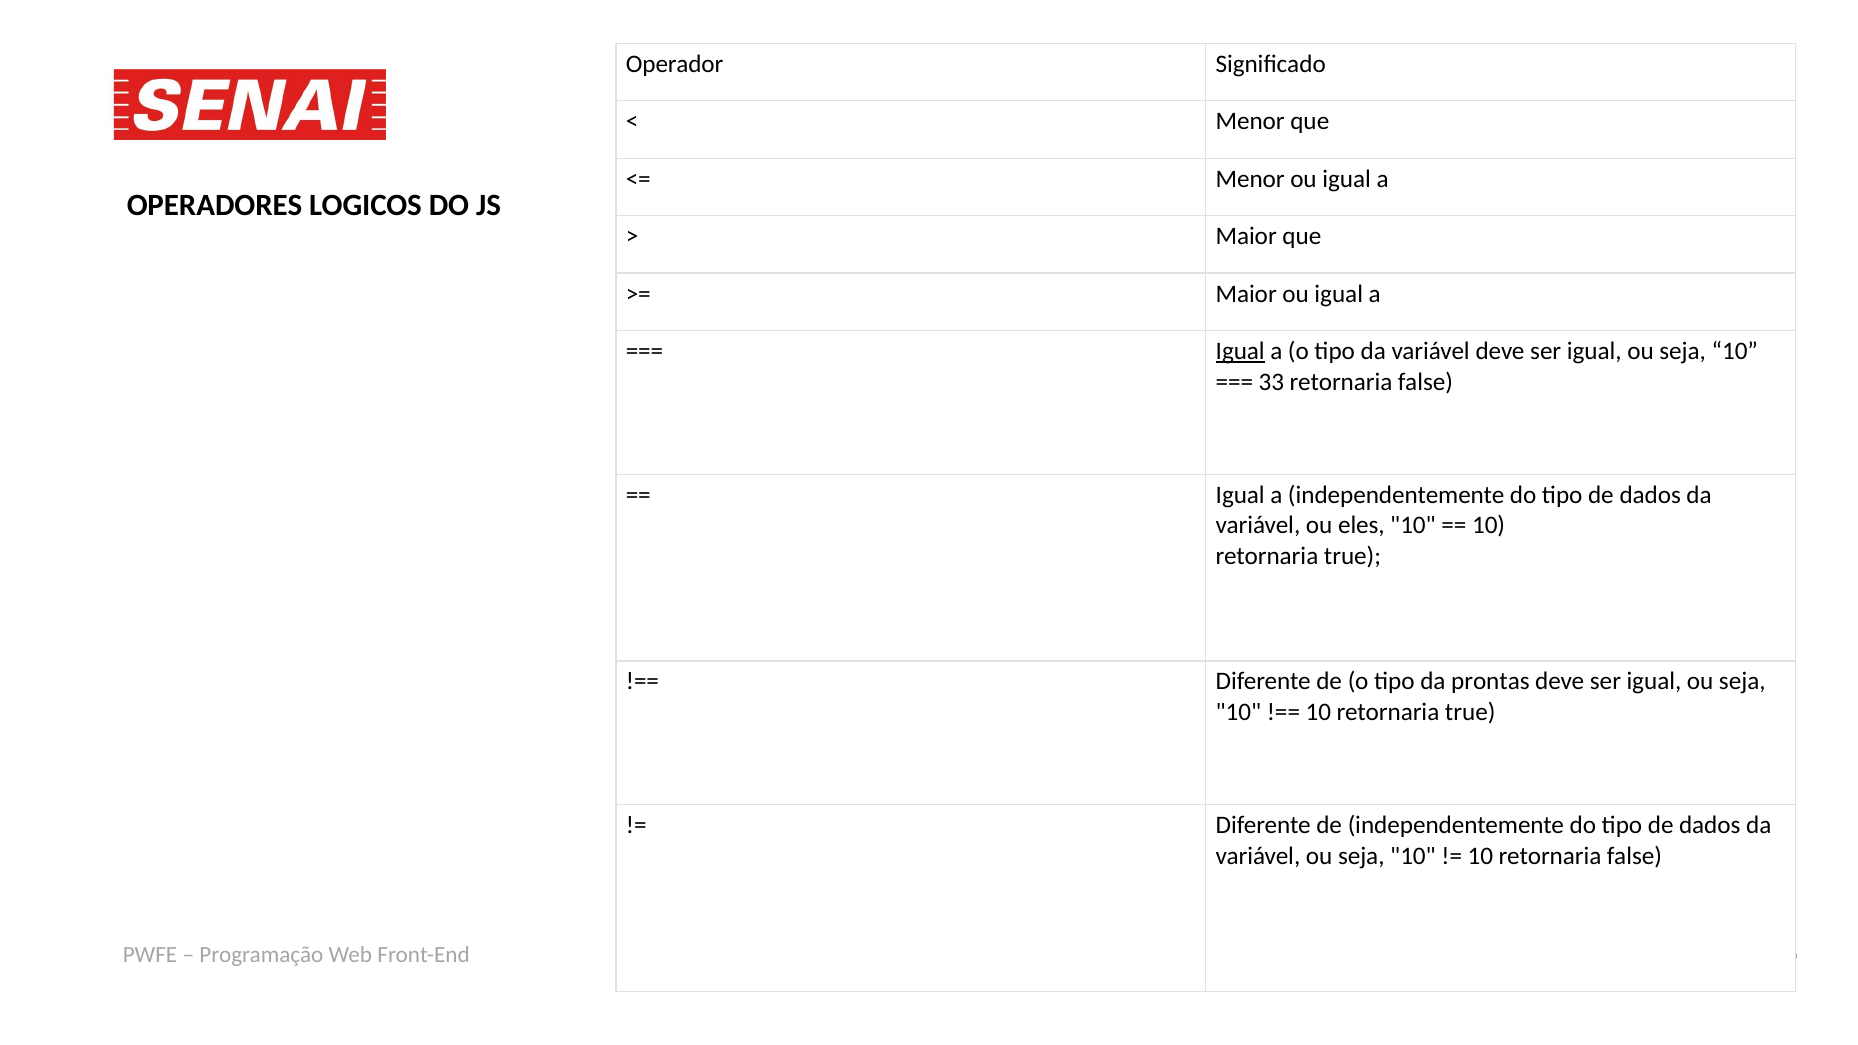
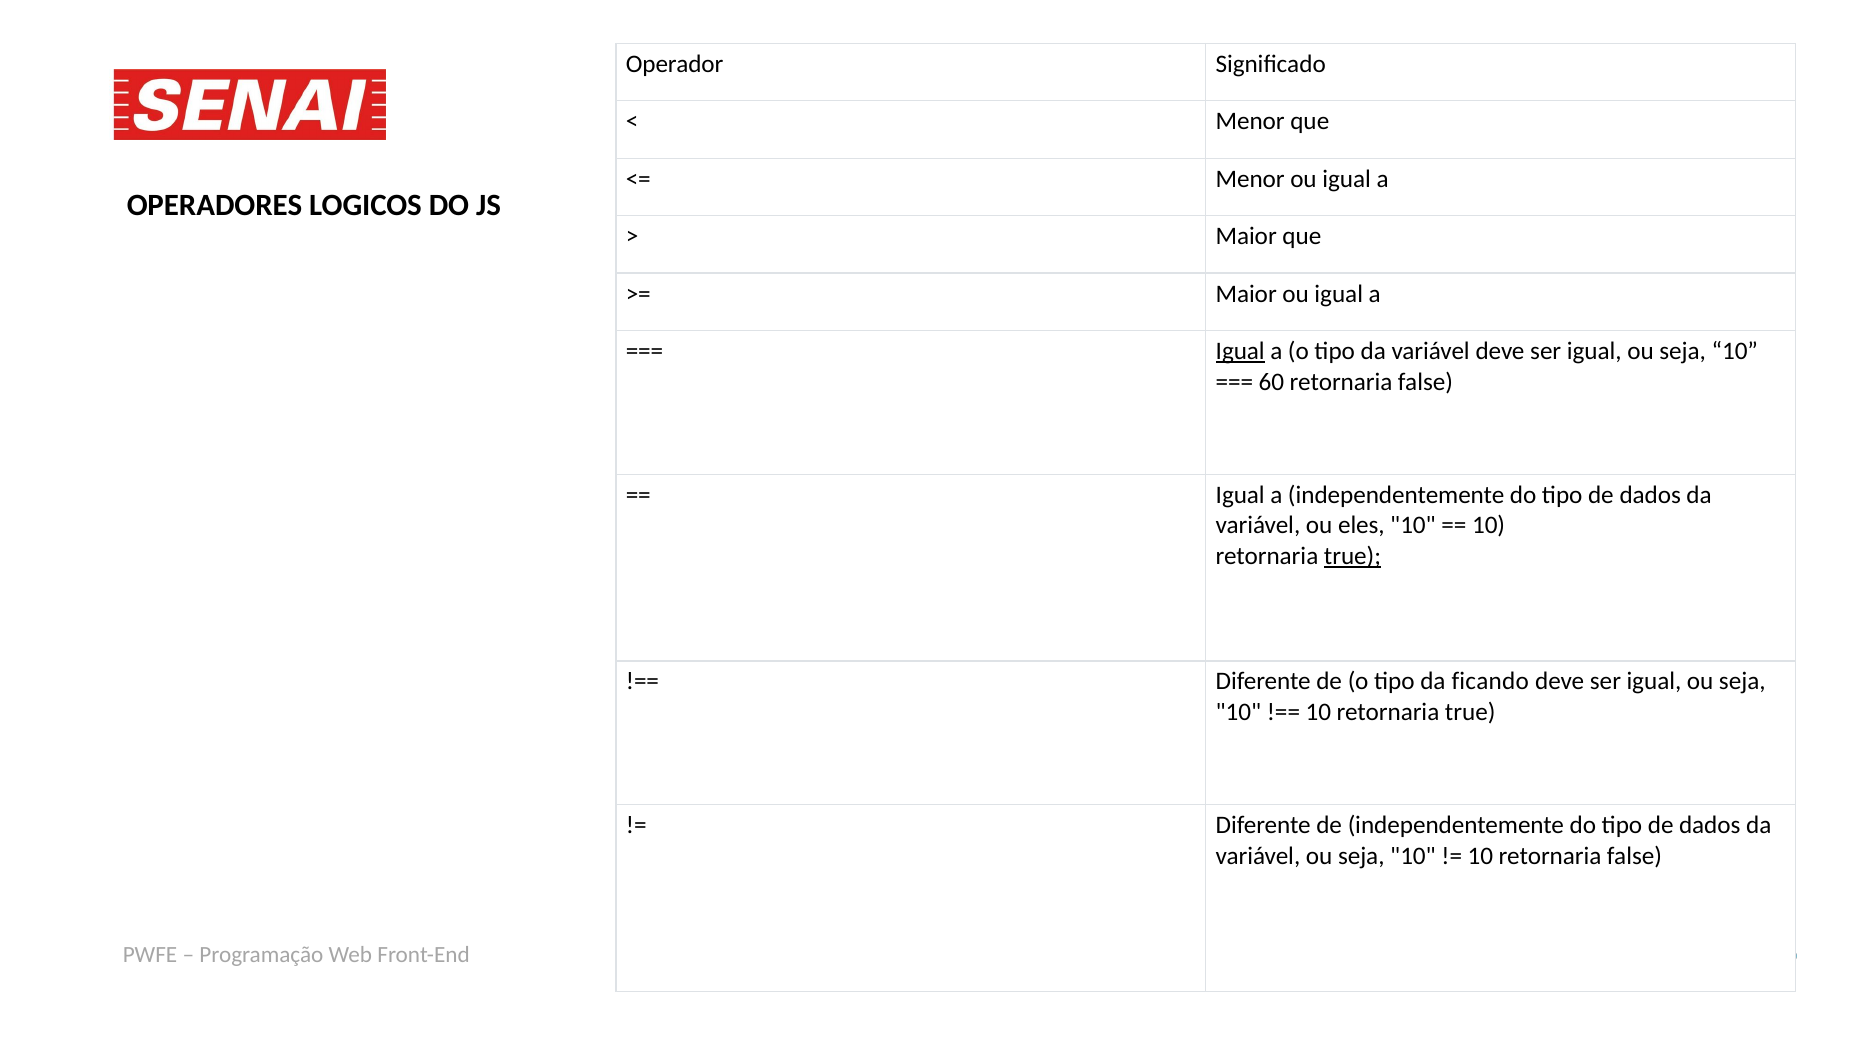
33: 33 -> 60 (1271, 382)
true underline: none -> present (1352, 556)
prontas: prontas -> ficando (1490, 682)
